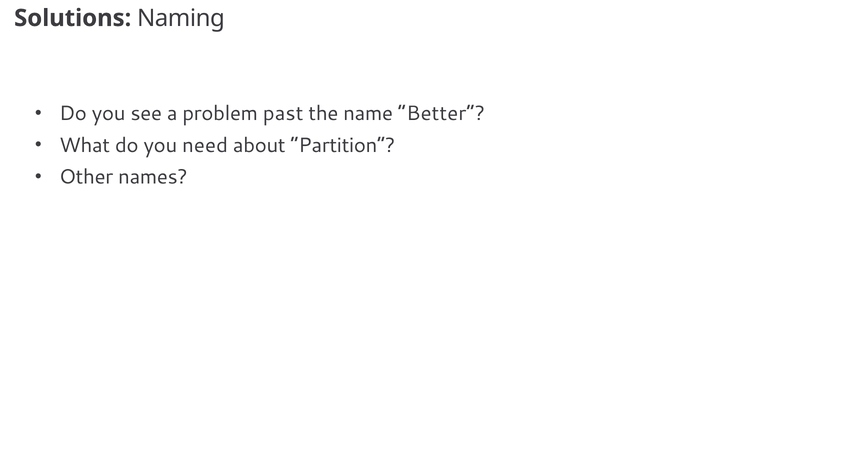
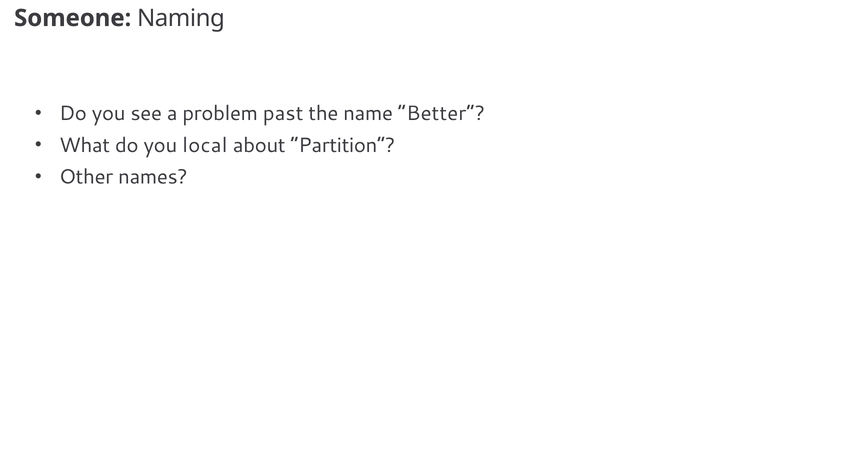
Solutions: Solutions -> Someone (73, 18)
need: need -> local (205, 146)
